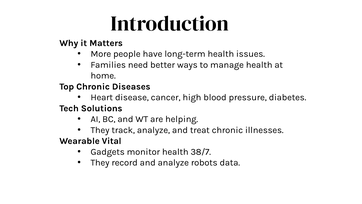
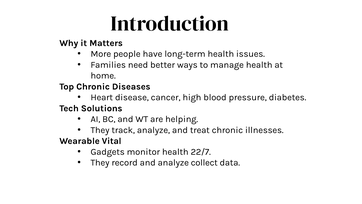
38/7: 38/7 -> 22/7 (201, 152)
robots: robots -> collect (204, 162)
